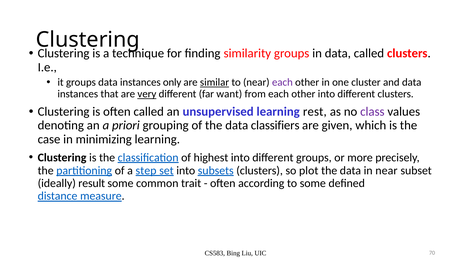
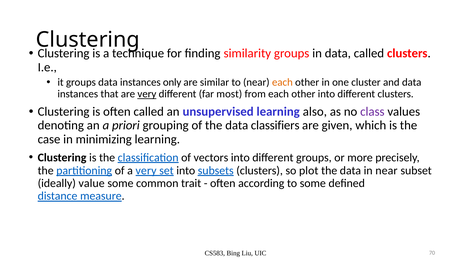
similar underline: present -> none (215, 82)
each colour: purple -> orange (282, 82)
want: want -> most (229, 94)
rest: rest -> also (315, 112)
highest: highest -> vectors (211, 157)
a step: step -> very (146, 170)
result: result -> value (92, 183)
